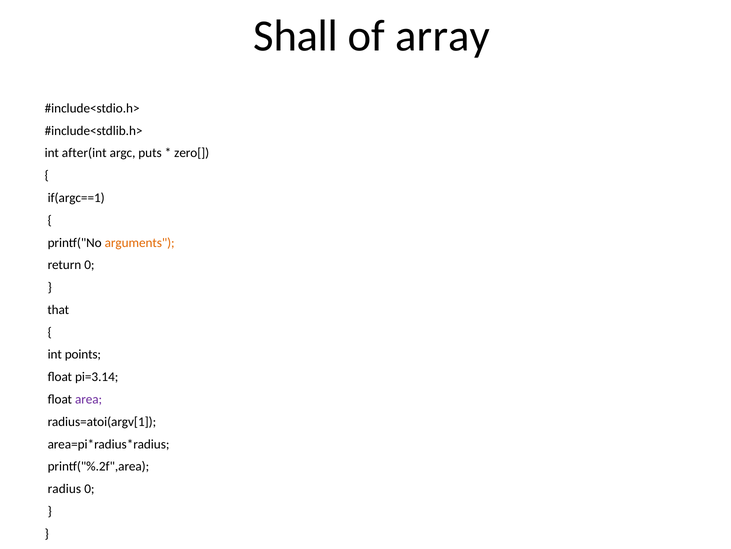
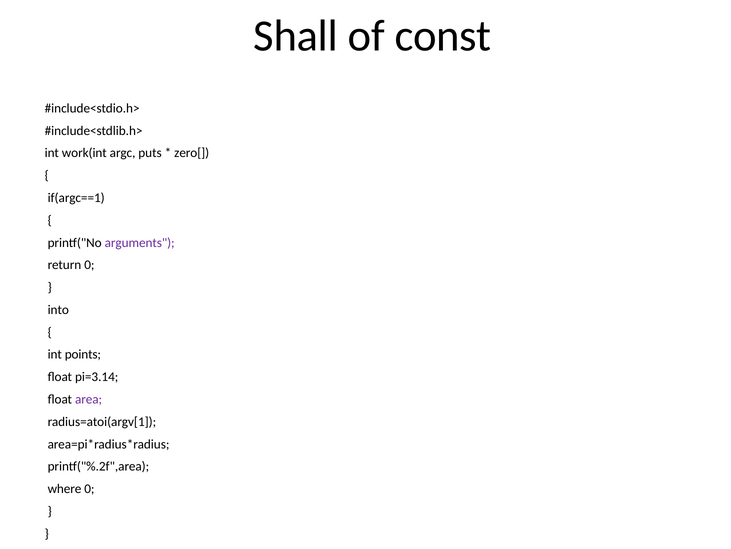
array: array -> const (443, 36)
after(int: after(int -> work(int (84, 153)
arguments colour: orange -> purple (140, 242)
that: that -> into (58, 309)
radius: radius -> where (64, 488)
